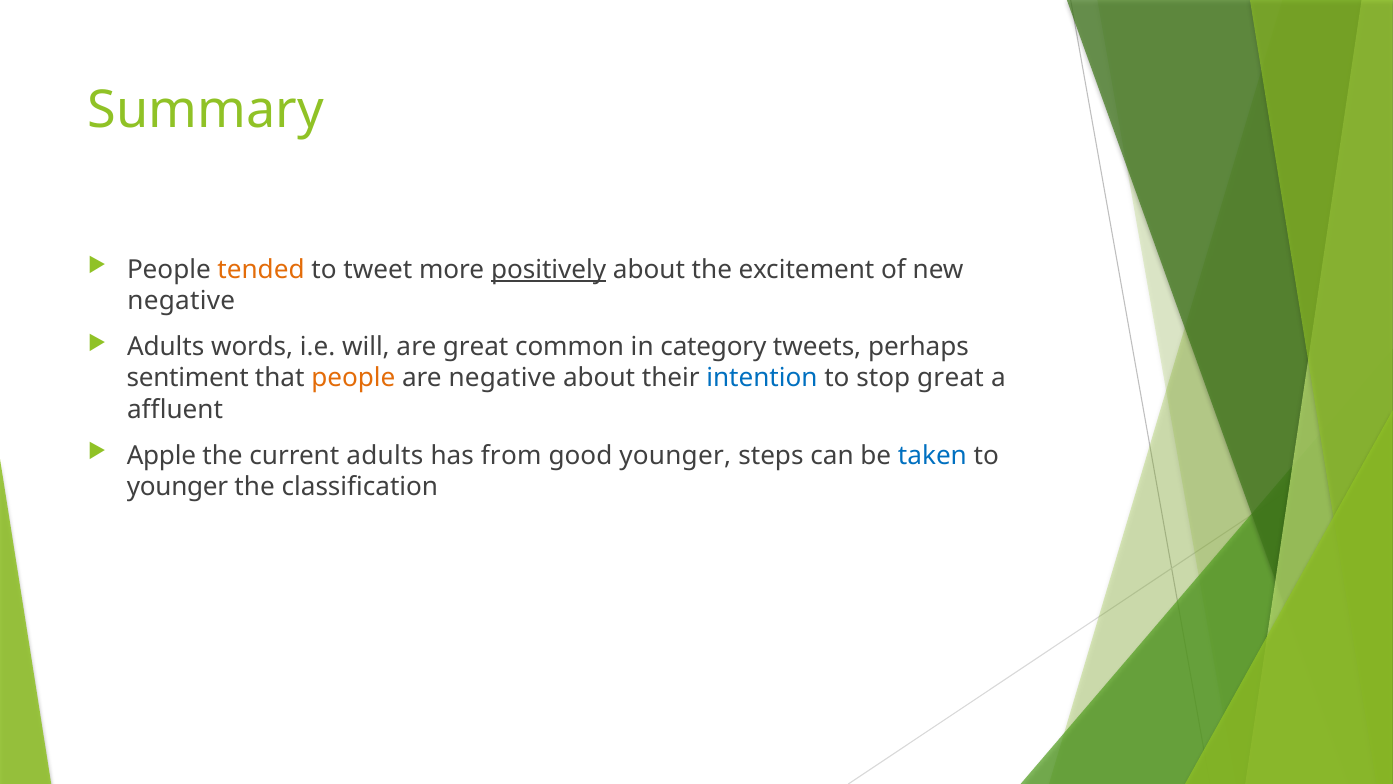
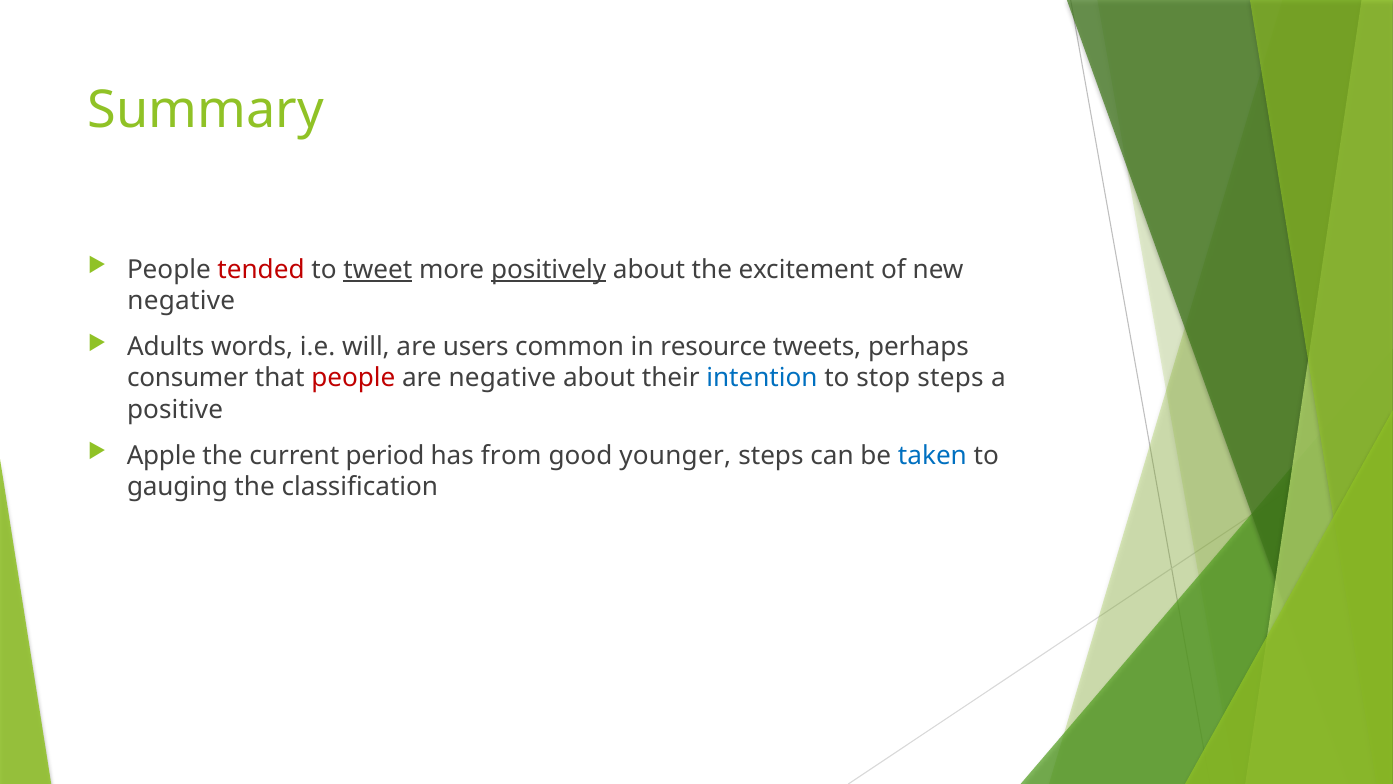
tended colour: orange -> red (261, 270)
tweet underline: none -> present (378, 270)
are great: great -> users (476, 347)
category: category -> resource (713, 347)
sentiment: sentiment -> consumer (188, 378)
people colour: orange -> red (353, 378)
stop great: great -> steps (950, 378)
affluent: affluent -> positive (175, 409)
current adults: adults -> period (385, 455)
younger: younger -> gauging (177, 487)
